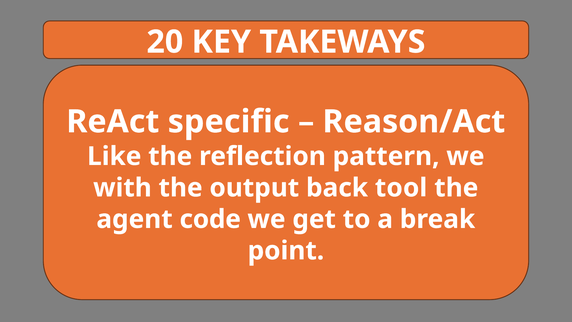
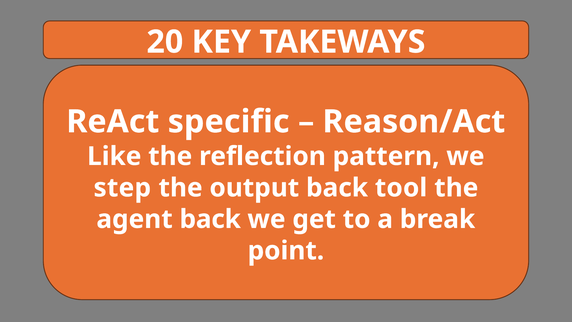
with: with -> step (122, 188)
agent code: code -> back (210, 219)
